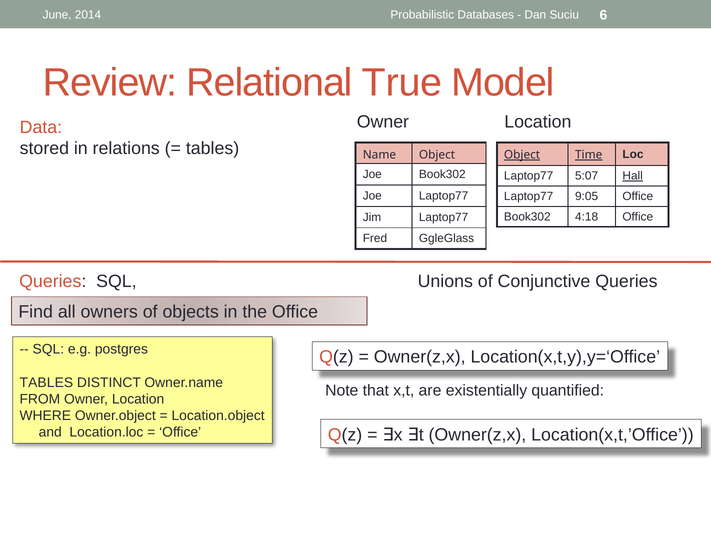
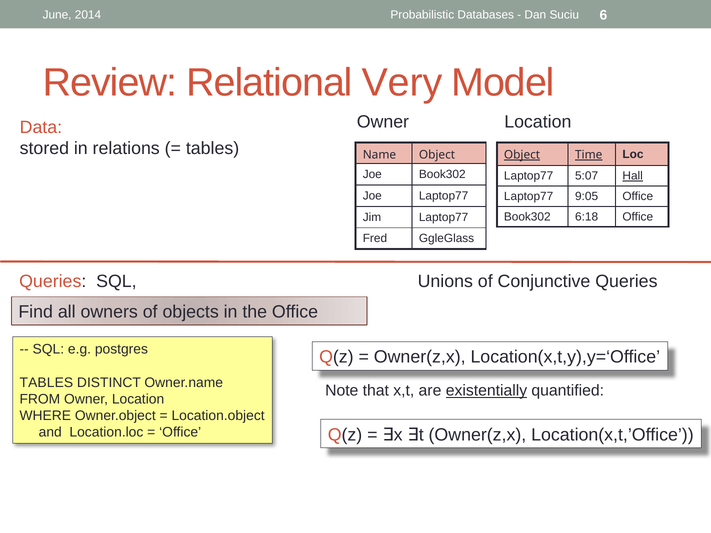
True: True -> Very (402, 83)
4:18: 4:18 -> 6:18 (587, 217)
existentially underline: none -> present (486, 391)
